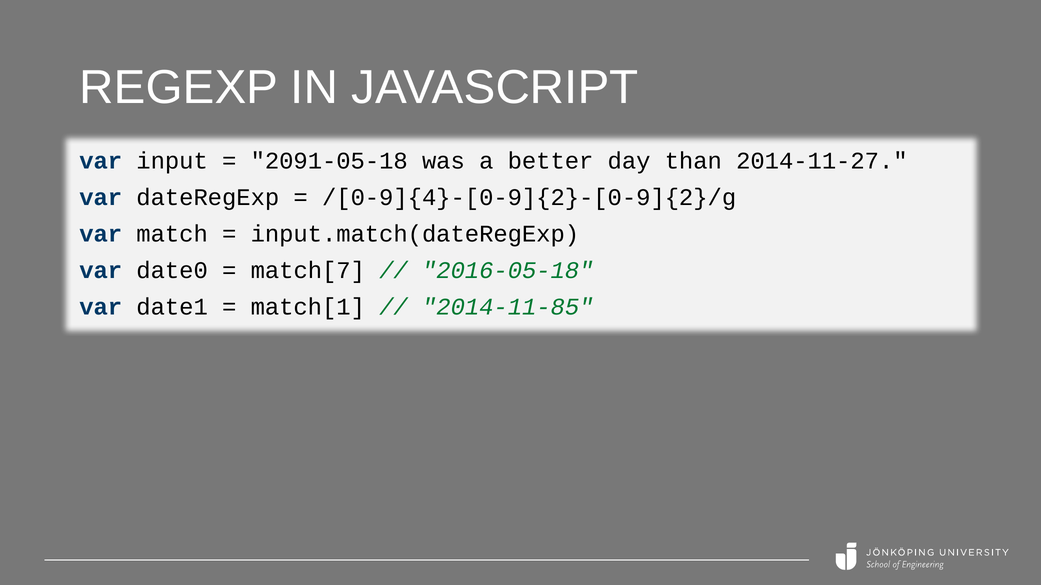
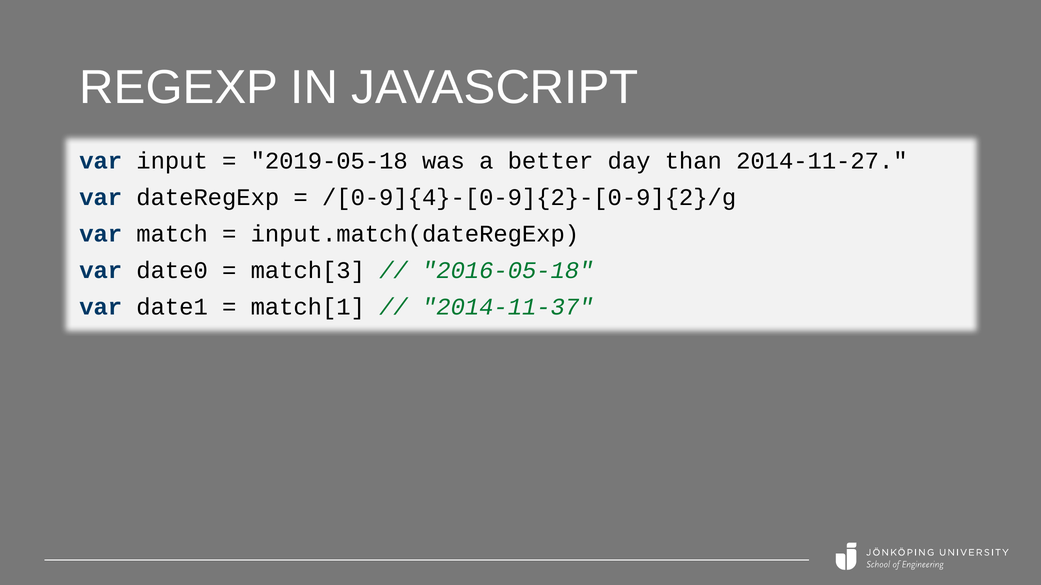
2091-05-18: 2091-05-18 -> 2019-05-18 (329, 161)
match[7: match[7 -> match[3 (308, 271)
2014-11-85: 2014-11-85 -> 2014-11-37 (508, 307)
